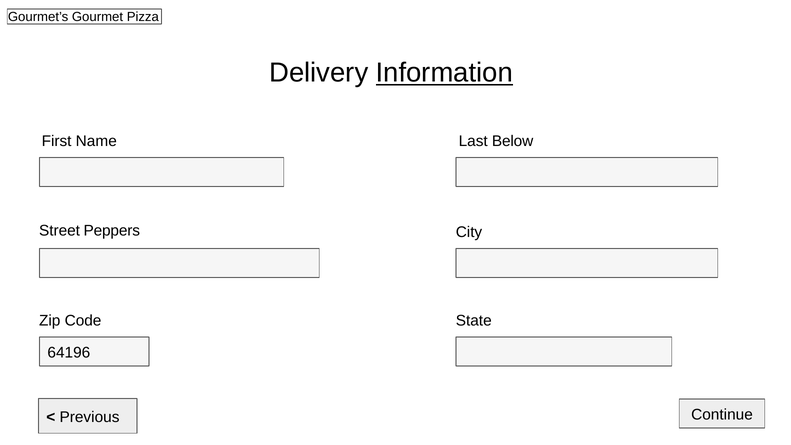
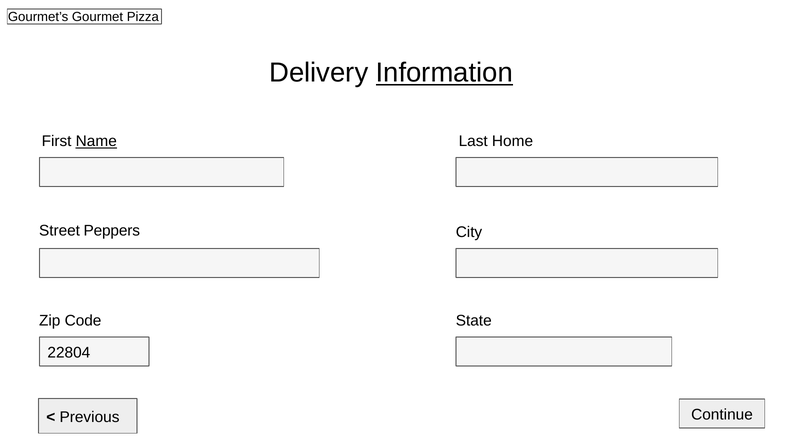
Name underline: none -> present (96, 141)
Below: Below -> Home (513, 141)
64196: 64196 -> 22804 (69, 353)
